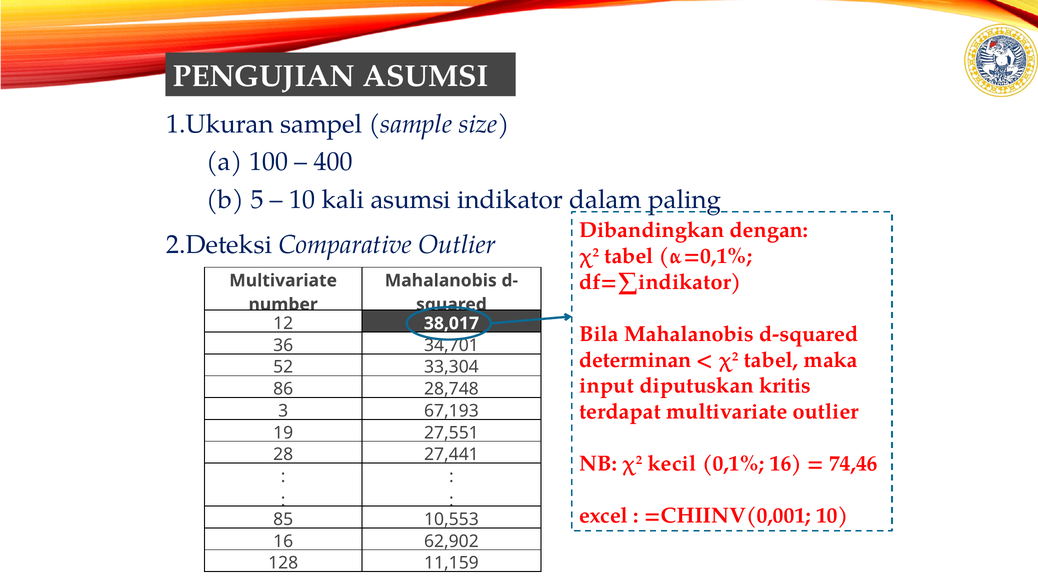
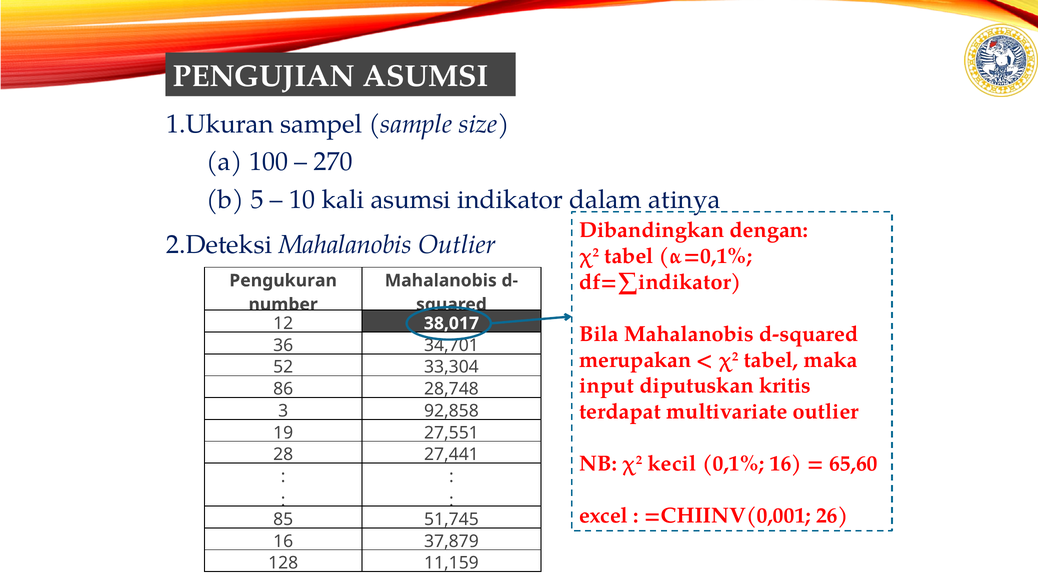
400: 400 -> 270 (333, 162)
paling: paling -> atinya (684, 199)
Comparative: Comparative -> Mahalanobis (345, 245)
Multivariate: Multivariate -> Pengukuran (283, 281)
determinan: determinan -> merupakan (635, 360)
67,193: 67,193 -> 92,858 (451, 411)
74,46: 74,46 -> 65,60 (853, 464)
=CHIINV(0,001 10: 10 -> 26 (832, 516)
10,553: 10,553 -> 51,745 (451, 519)
62,902: 62,902 -> 37,879 (451, 541)
